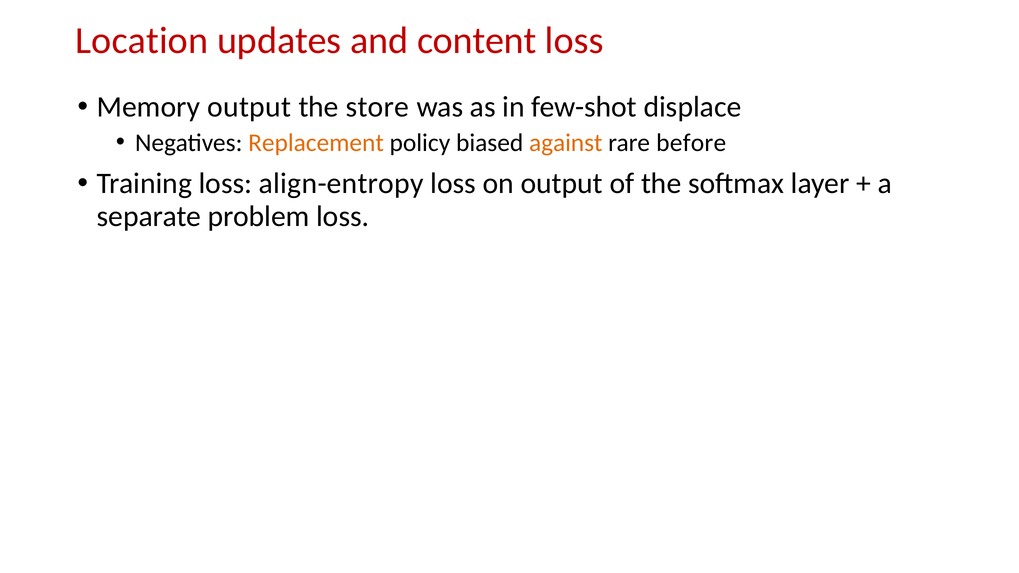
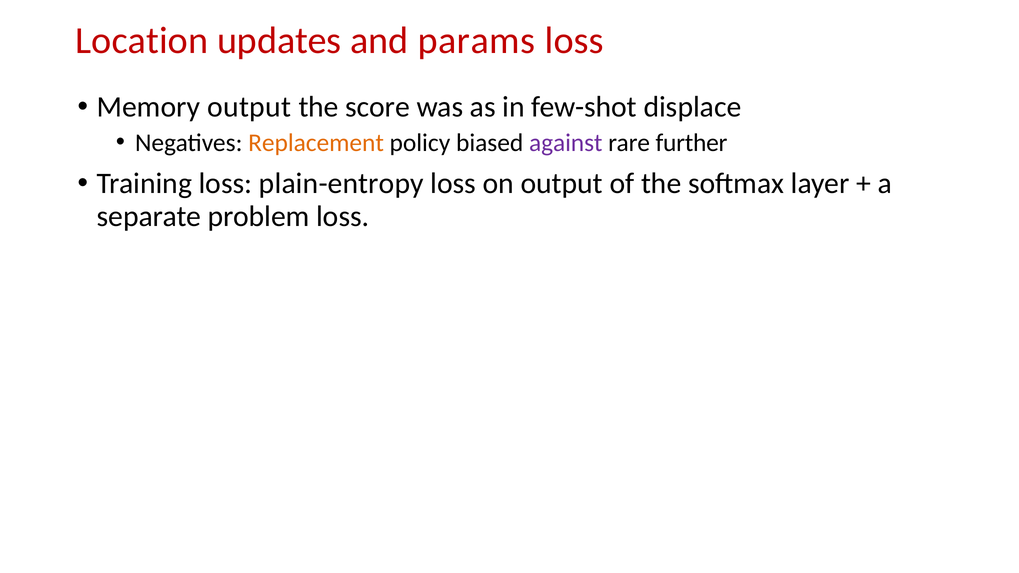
content: content -> params (477, 40)
store: store -> score (378, 107)
against colour: orange -> purple (566, 143)
before: before -> further (691, 143)
align-entropy: align-entropy -> plain-entropy (341, 184)
